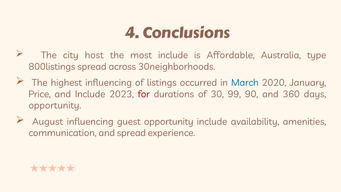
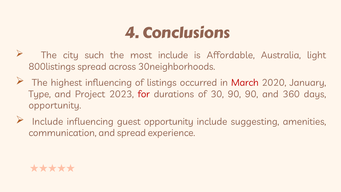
host: host -> such (94, 55)
type: type -> light (317, 55)
March colour: blue -> red (245, 83)
Price: Price -> Type (40, 94)
and Include: Include -> Project (90, 94)
30 99: 99 -> 90 (234, 94)
August: August -> Include (48, 122)
availability: availability -> suggesting (255, 122)
